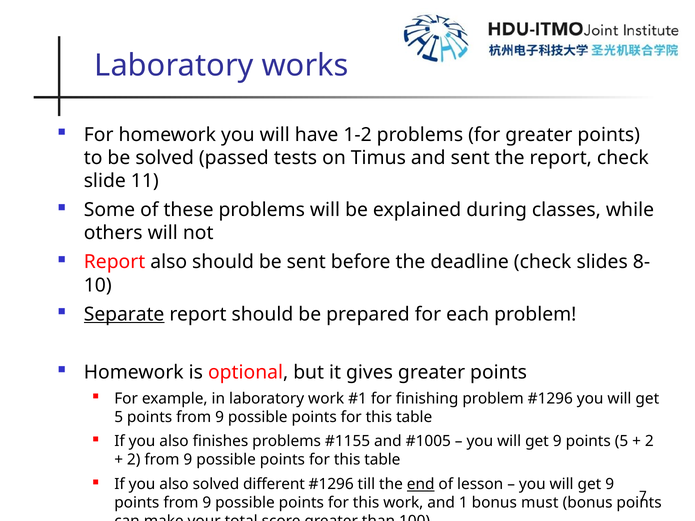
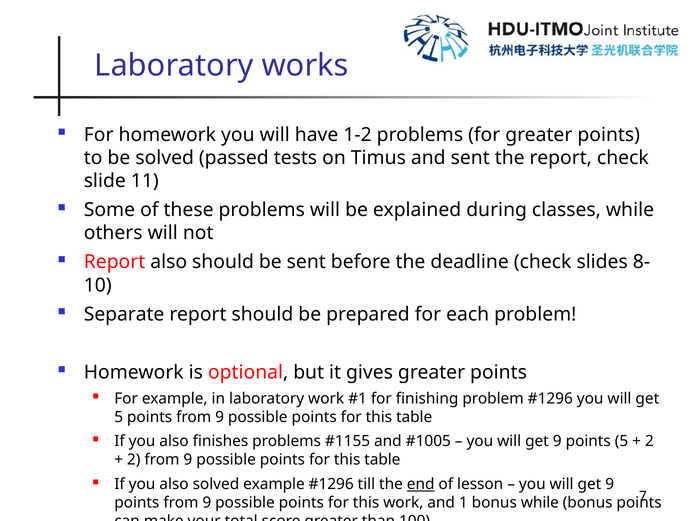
Separate underline: present -> none (124, 314)
solved different: different -> example (274, 484)
bonus must: must -> while (540, 503)
